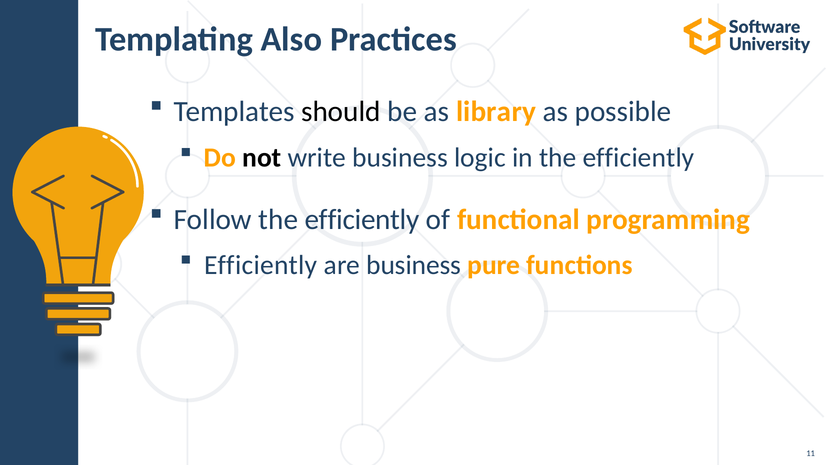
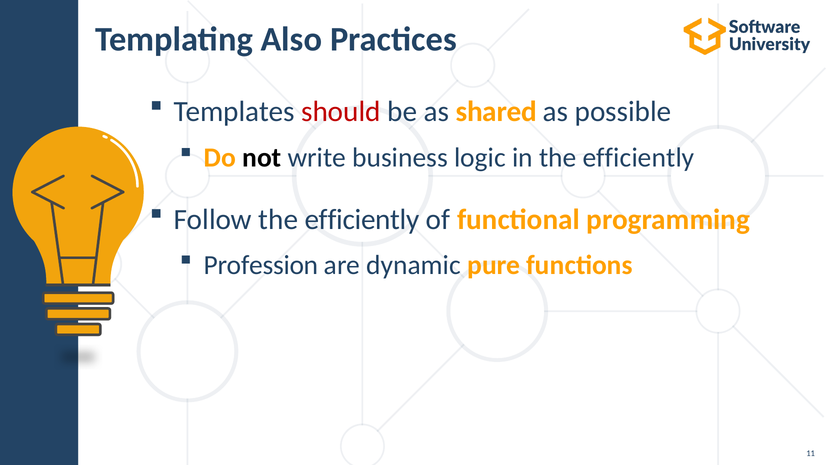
should colour: black -> red (341, 112)
library: library -> shared (496, 112)
Efficiently: Efficiently -> Profession (261, 265)
are business: business -> dynamic (414, 265)
